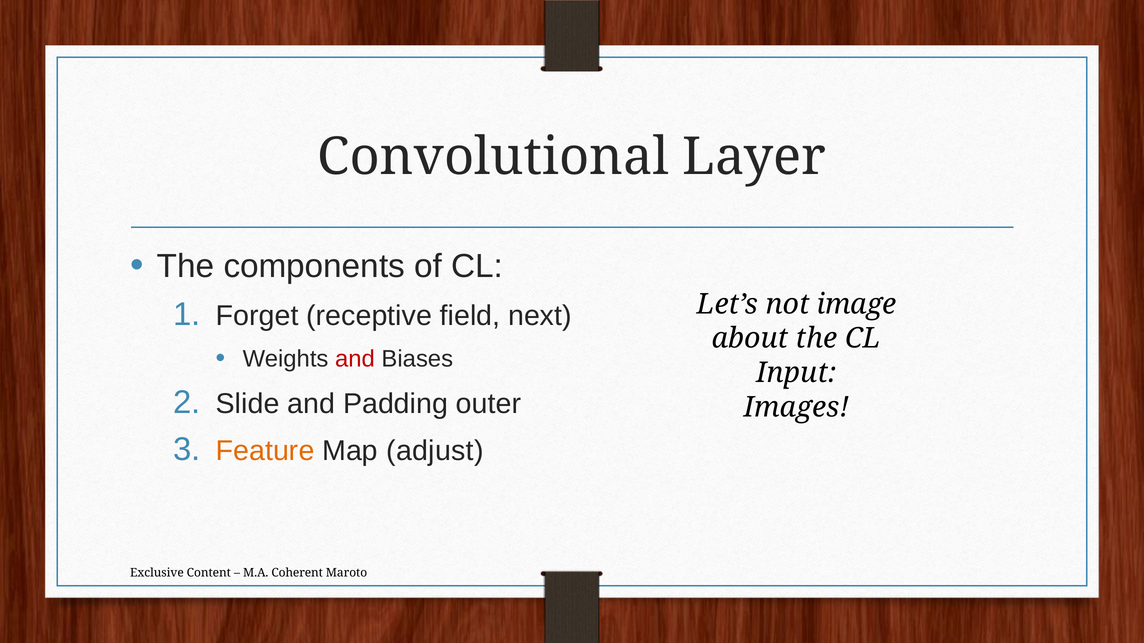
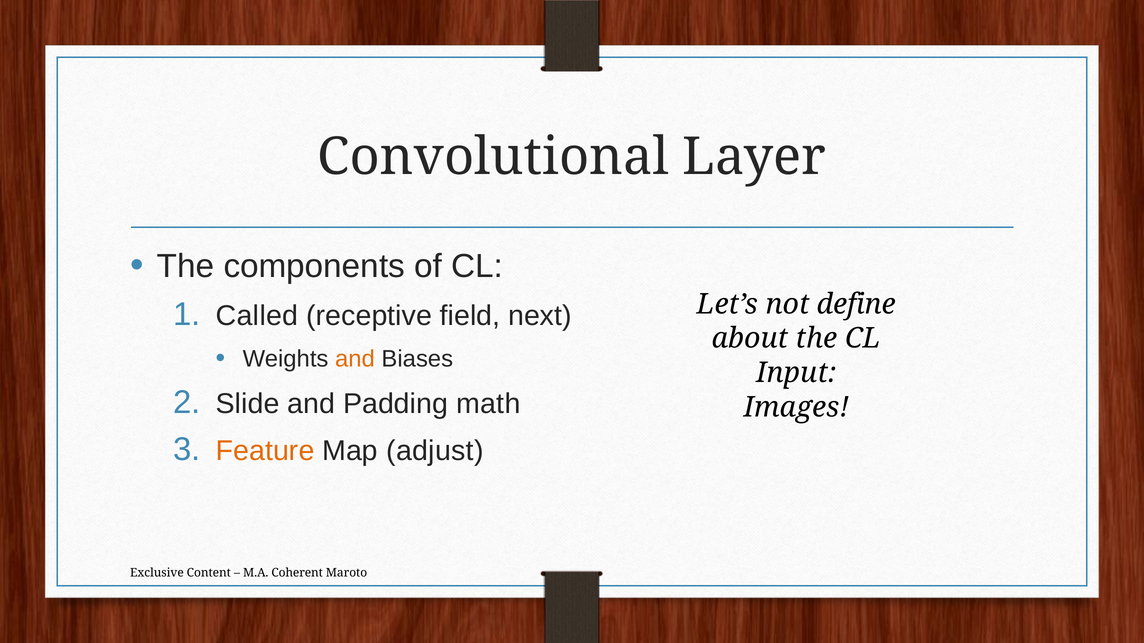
image: image -> define (856, 305)
Forget: Forget -> Called (257, 316)
and colour: red -> orange (355, 359)
outer: outer -> math (488, 404)
